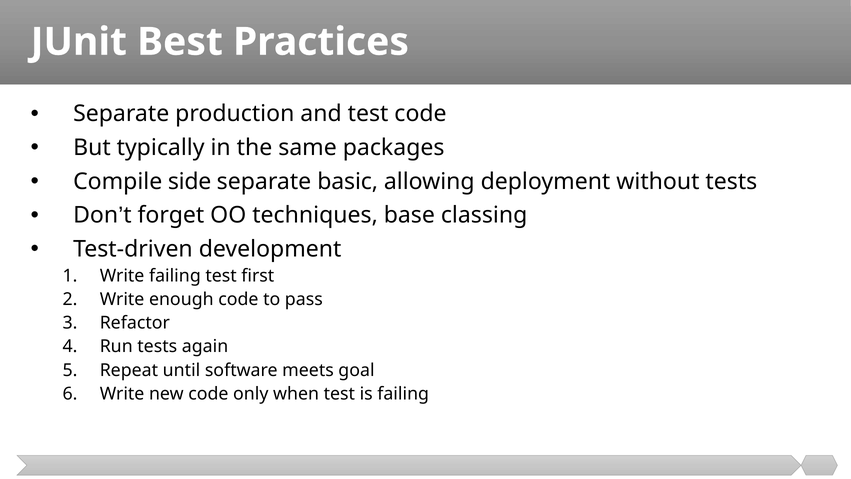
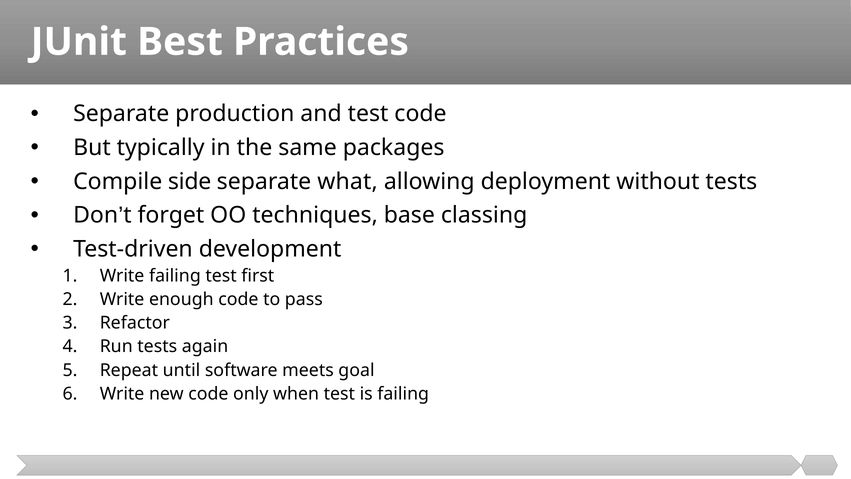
basic: basic -> what (347, 181)
